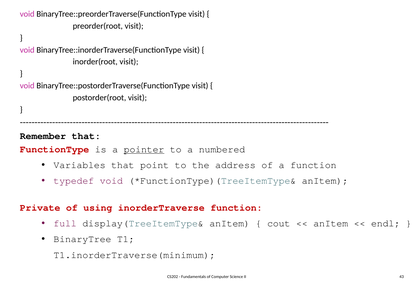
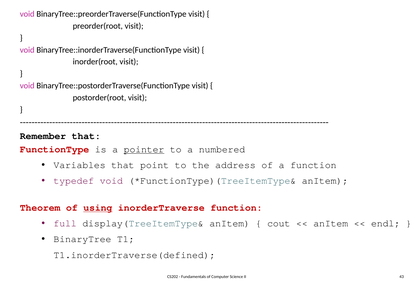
Private: Private -> Theorem (40, 208)
using underline: none -> present (98, 208)
T1.inorderTraverse(minimum: T1.inorderTraverse(minimum -> T1.inorderTraverse(defined (134, 256)
